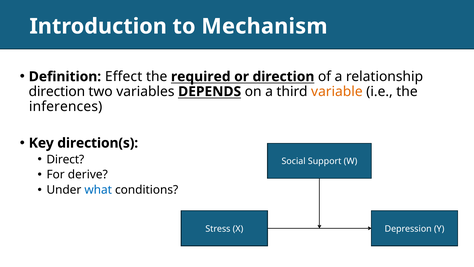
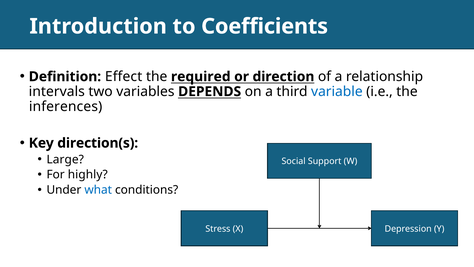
Mechanism: Mechanism -> Coefficients (265, 26)
direction: direction -> intervals (57, 91)
variable colour: orange -> blue (337, 91)
Direct: Direct -> Large (65, 159)
derive: derive -> highly (88, 174)
